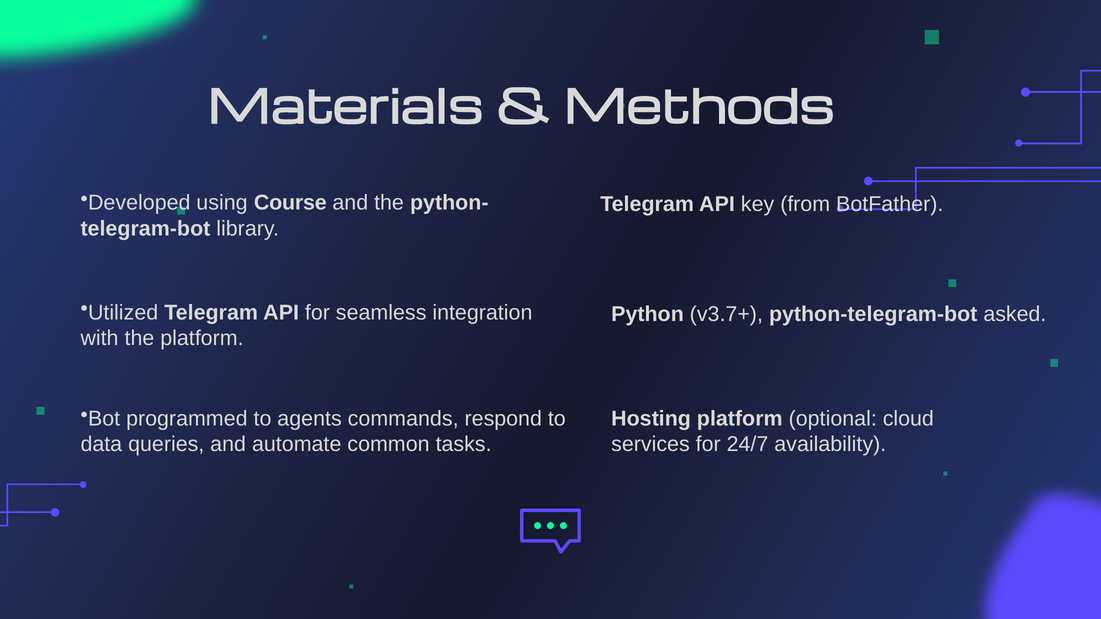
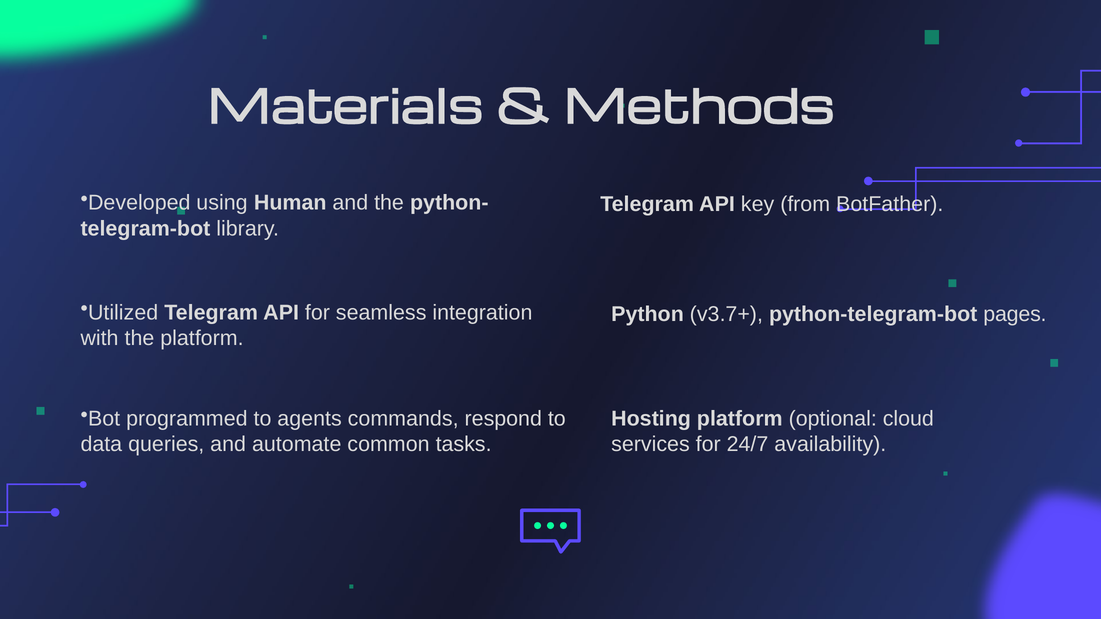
Course: Course -> Human (290, 203)
asked: asked -> pages (1015, 315)
